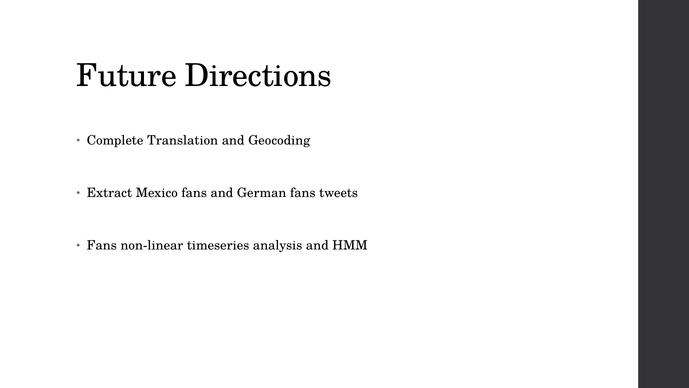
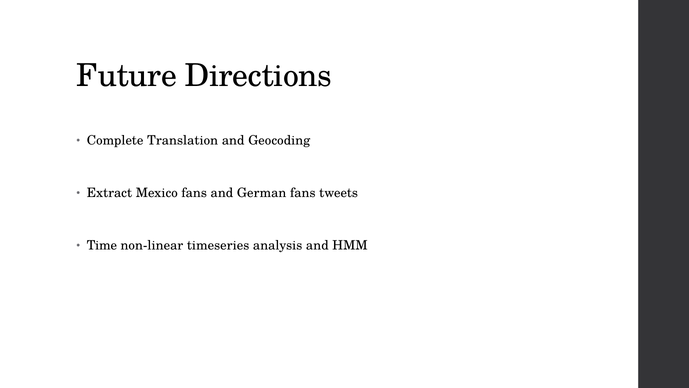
Fans: Fans -> Time (102, 245)
